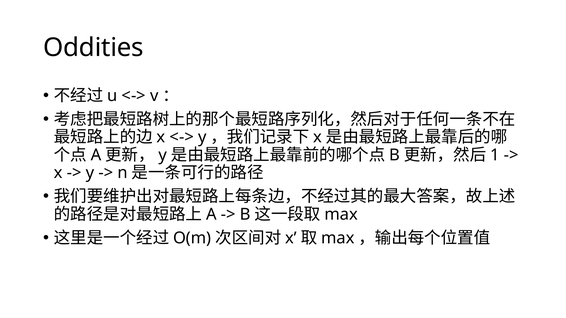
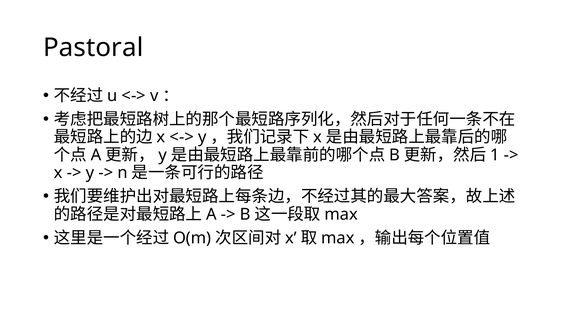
Oddities: Oddities -> Pastoral (93, 48)
